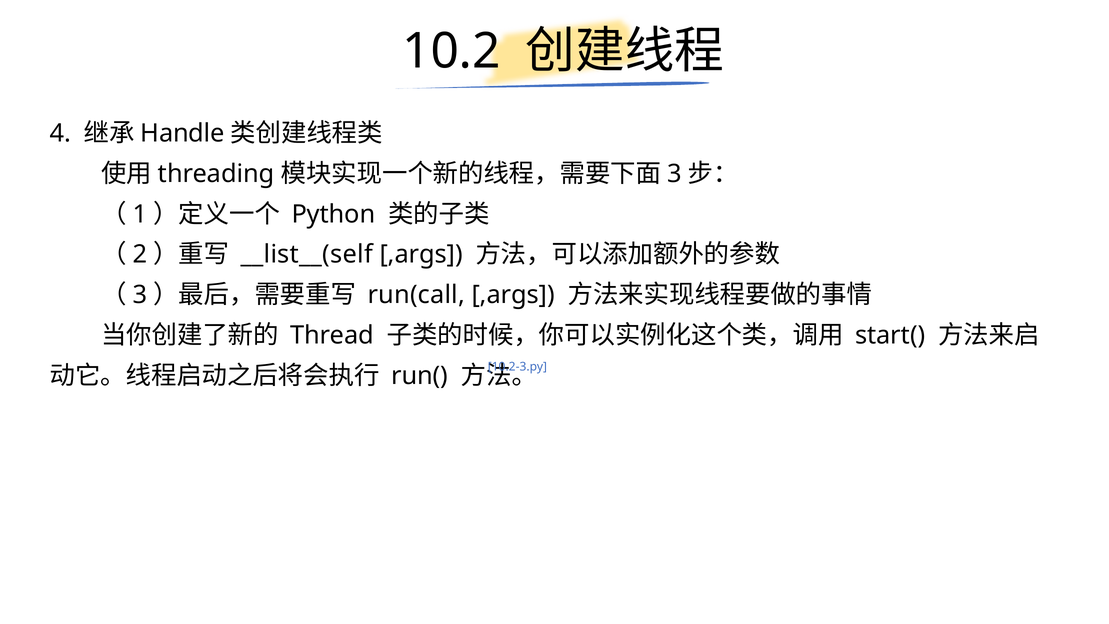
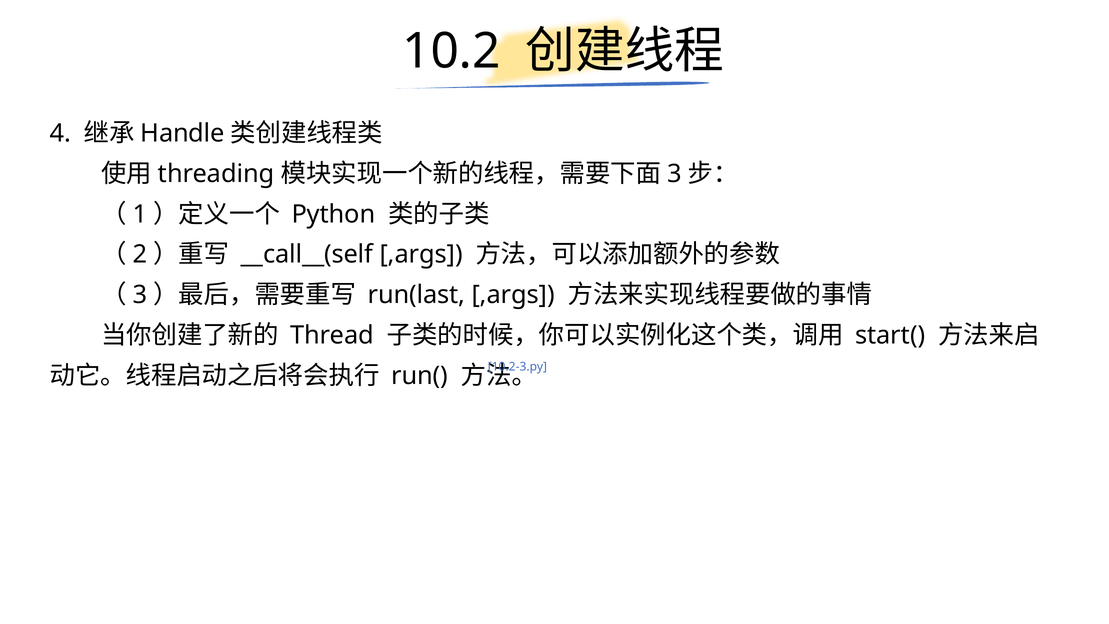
__list__(self: __list__(self -> __call__(self (307, 255)
run(call: run(call -> run(last (416, 295)
